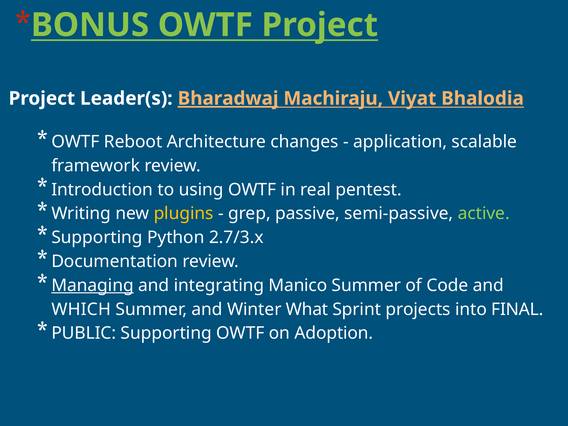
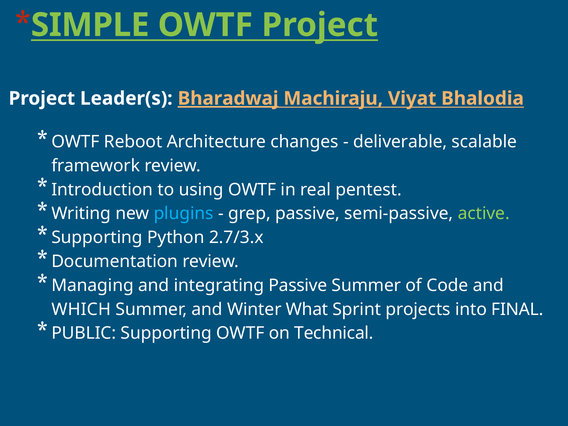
BONUS: BONUS -> SIMPLE (90, 25)
application: application -> deliverable (400, 142)
plugins colour: yellow -> light blue (184, 214)
Managing underline: present -> none (93, 285)
integrating Manico: Manico -> Passive (298, 285)
Adoption: Adoption -> Technical (334, 333)
